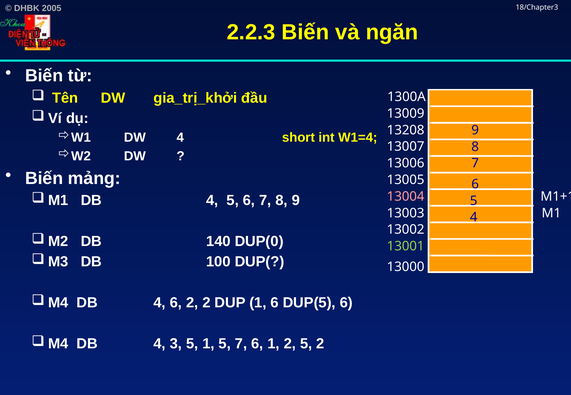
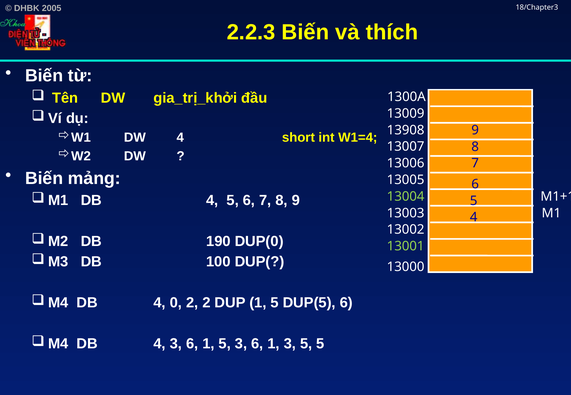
ngăn: ngăn -> thích (392, 32)
13208: 13208 -> 13908 (406, 130)
13004 colour: pink -> light green (406, 197)
140: 140 -> 190 (218, 241)
4 6: 6 -> 0 (176, 303)
DUP 1 6: 6 -> 5 (275, 303)
4 3 5: 5 -> 6 (192, 344)
5 7: 7 -> 3 (241, 344)
1 2: 2 -> 3 (290, 344)
5 2: 2 -> 5 (320, 344)
